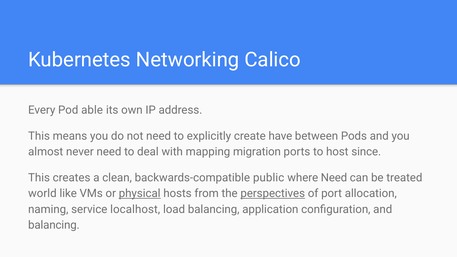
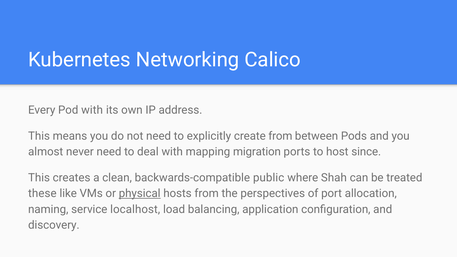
Pod able: able -> with (92, 110)
create have: have -> from (280, 136)
where Need: Need -> Shah (334, 178)
world: world -> these (42, 194)
perspectives underline: present -> none (273, 194)
balancing: balancing -> discovery (54, 225)
